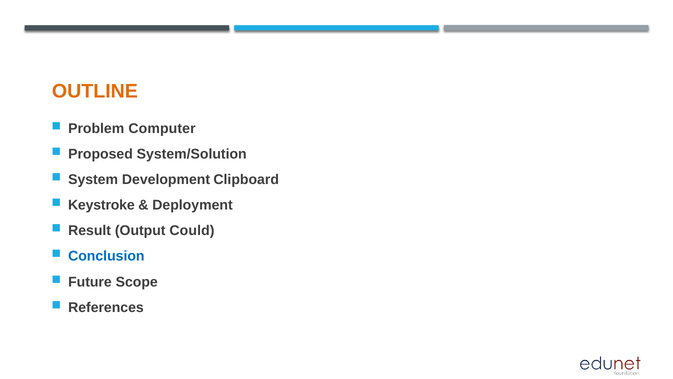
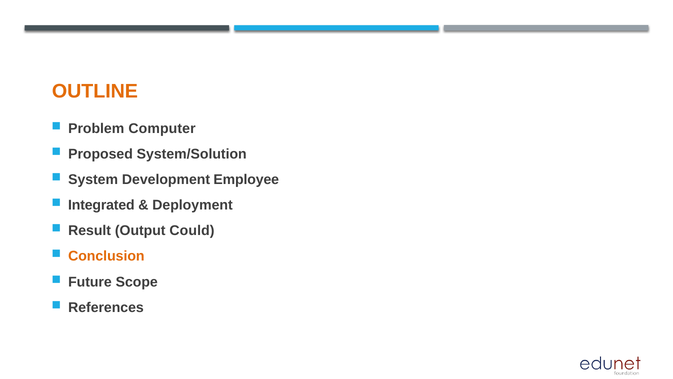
Clipboard: Clipboard -> Employee (246, 180)
Keystroke: Keystroke -> Integrated (101, 205)
Conclusion colour: blue -> orange (106, 256)
